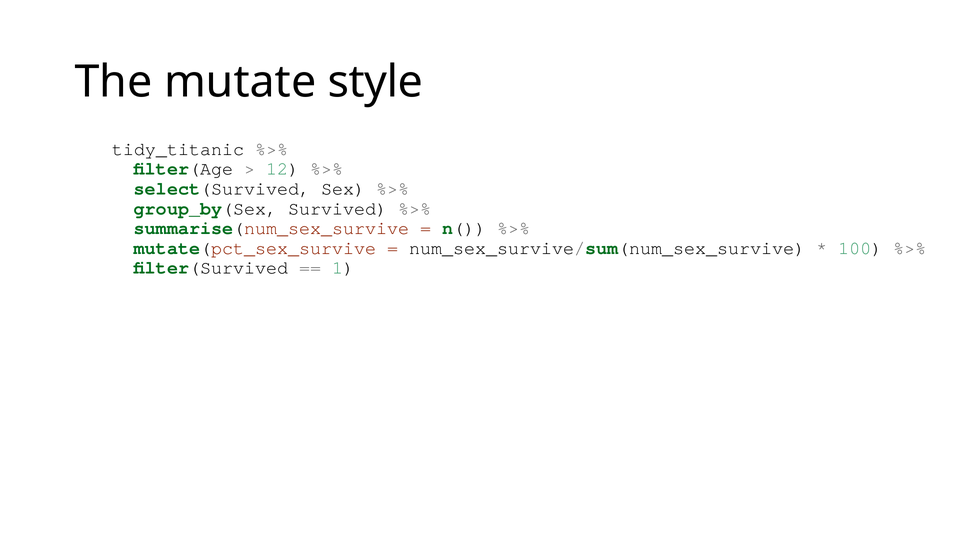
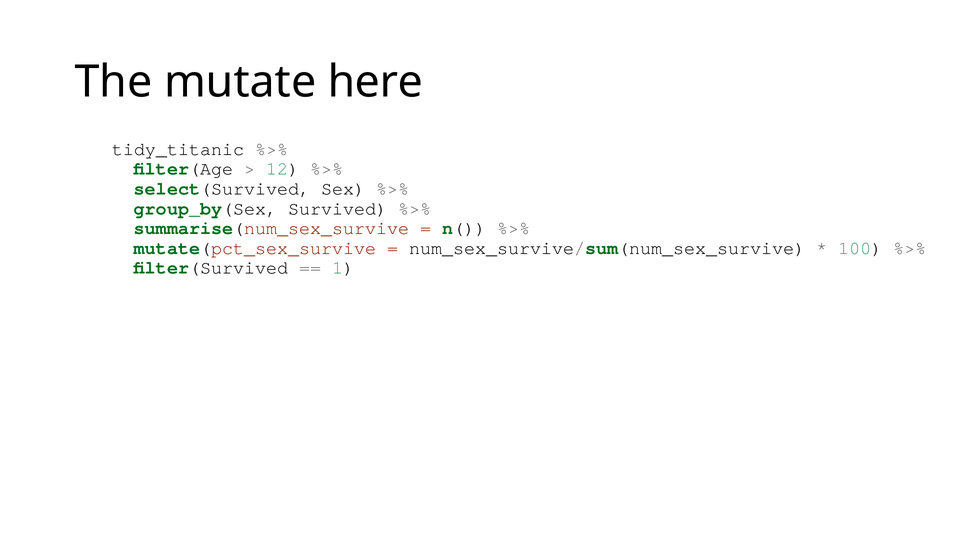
style: style -> here (375, 82)
